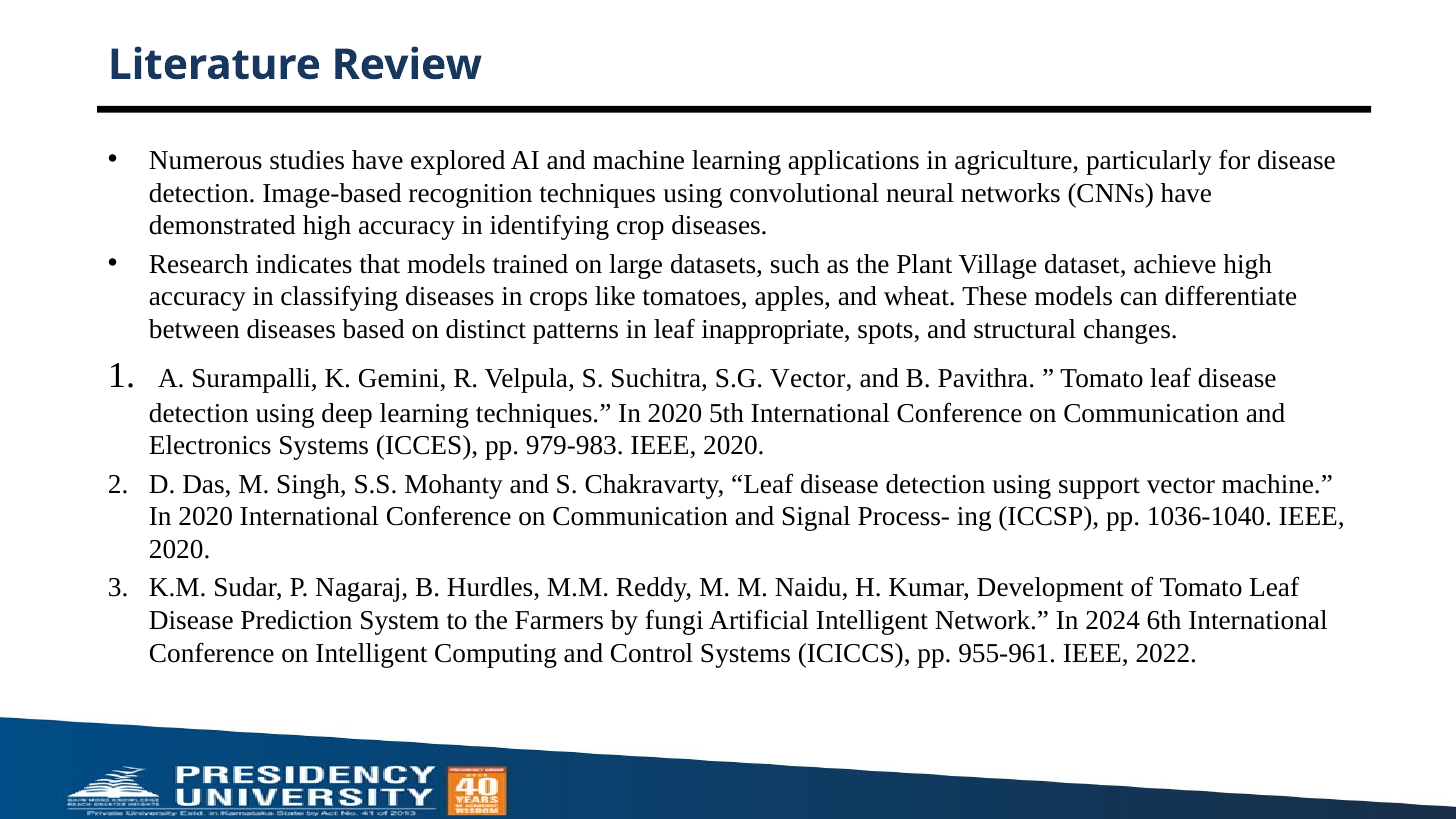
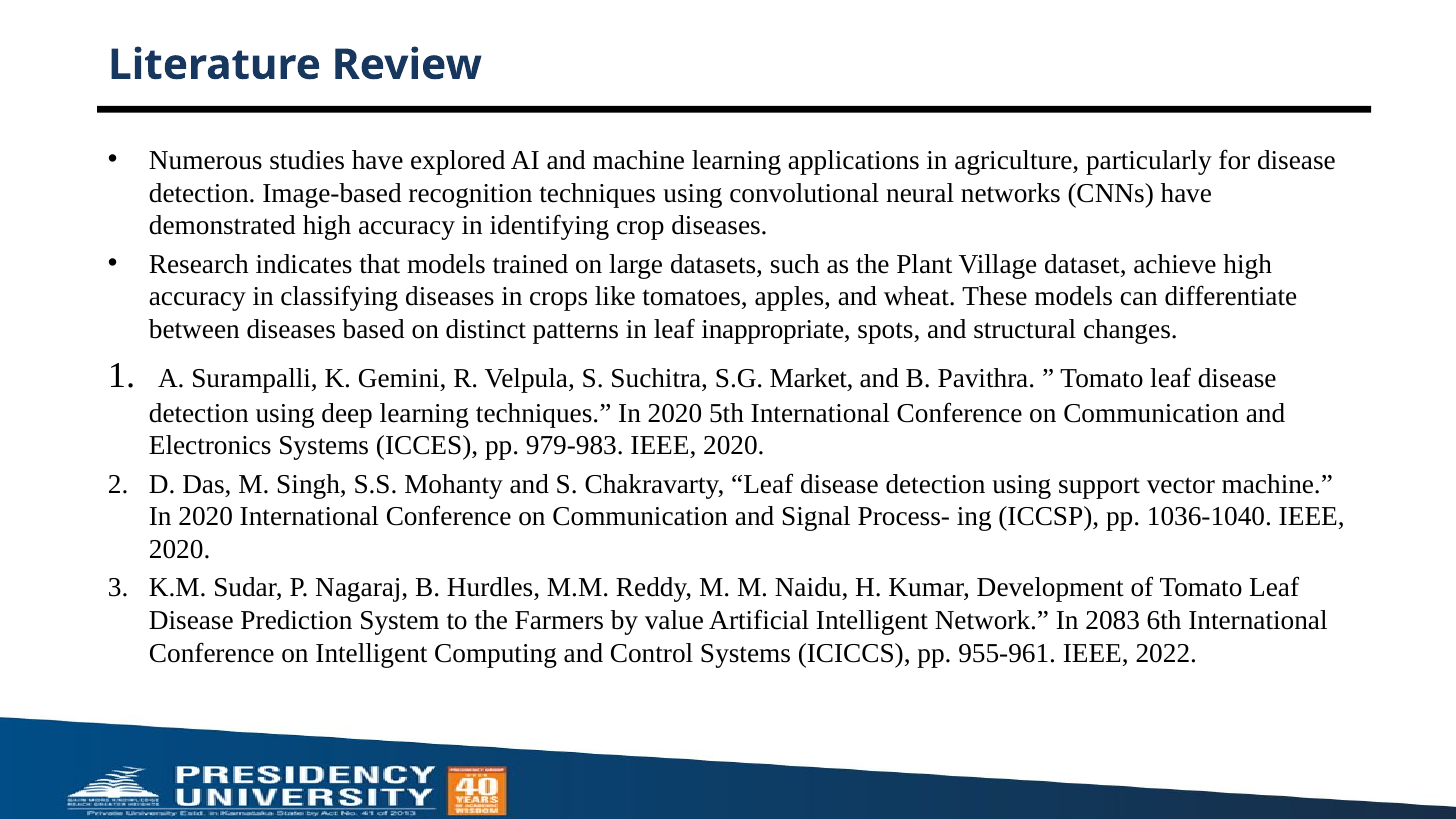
S.G Vector: Vector -> Market (812, 379)
fungi: fungi -> value (674, 621)
2024: 2024 -> 2083 (1113, 621)
